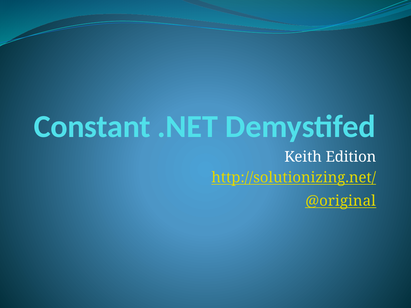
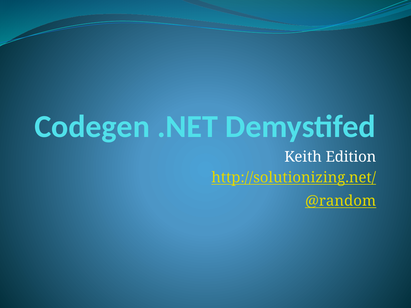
Constant: Constant -> Codegen (92, 127)
@original: @original -> @random (341, 201)
